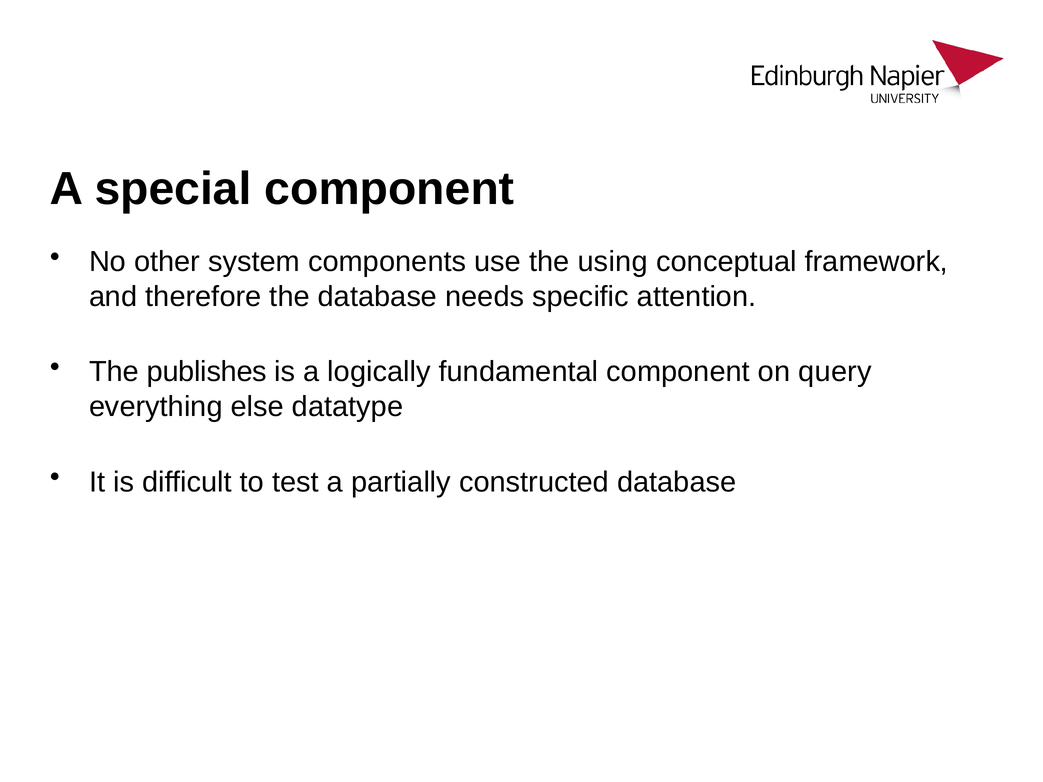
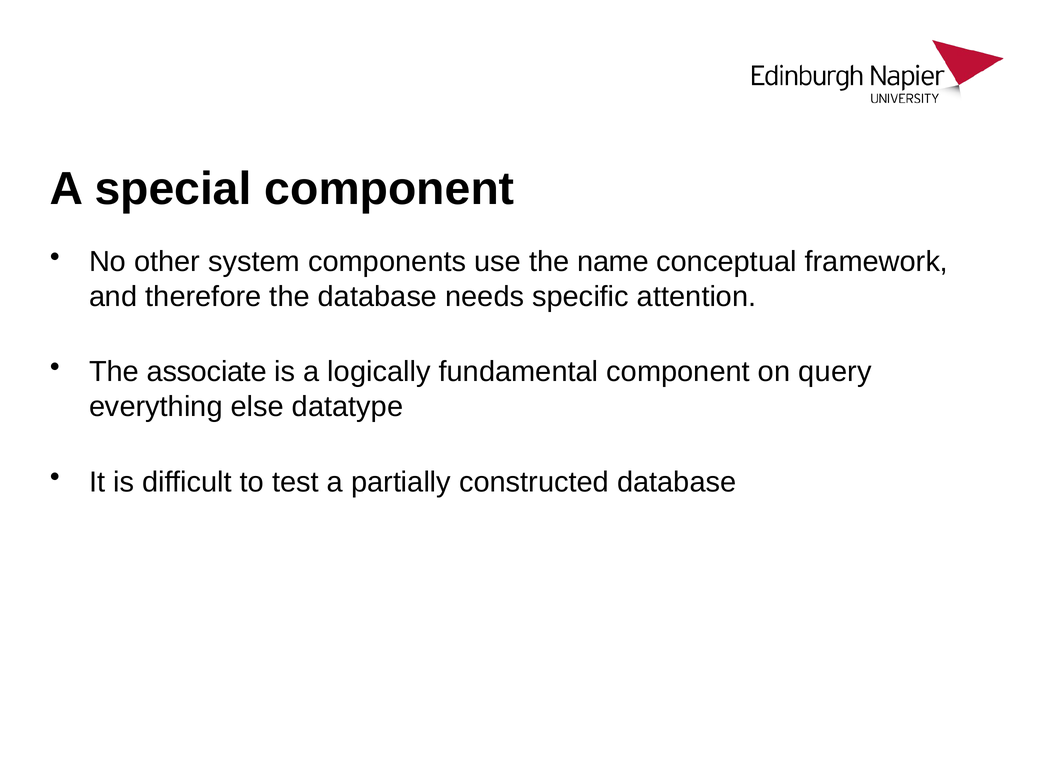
using: using -> name (613, 262)
publishes: publishes -> associate (207, 372)
